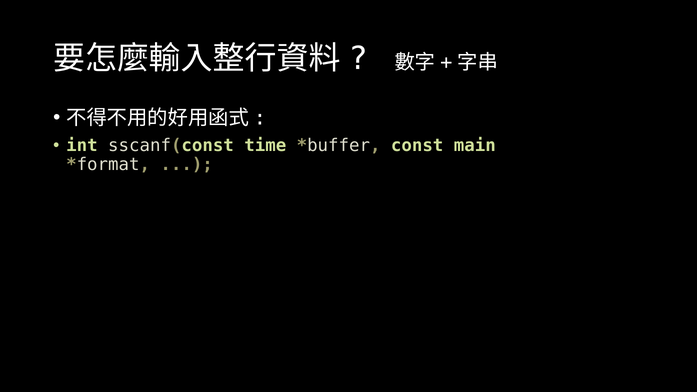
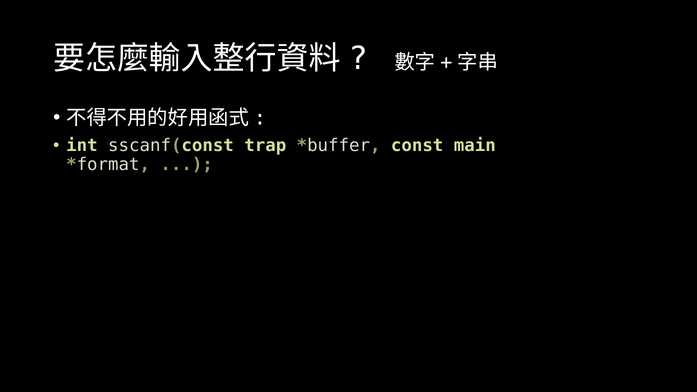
time: time -> trap (265, 146)
